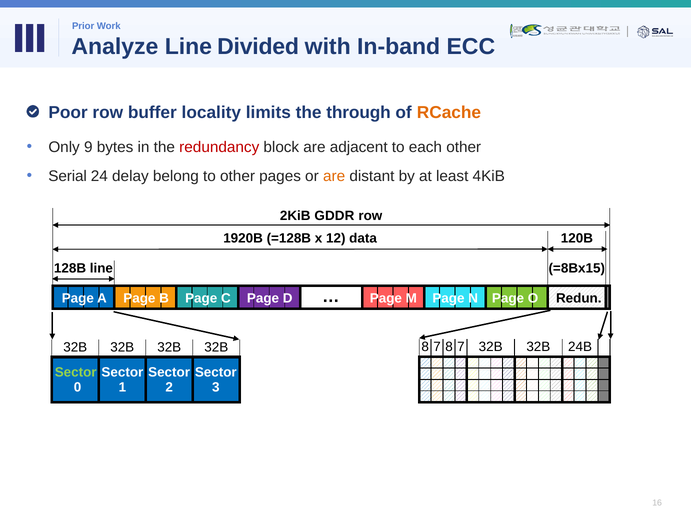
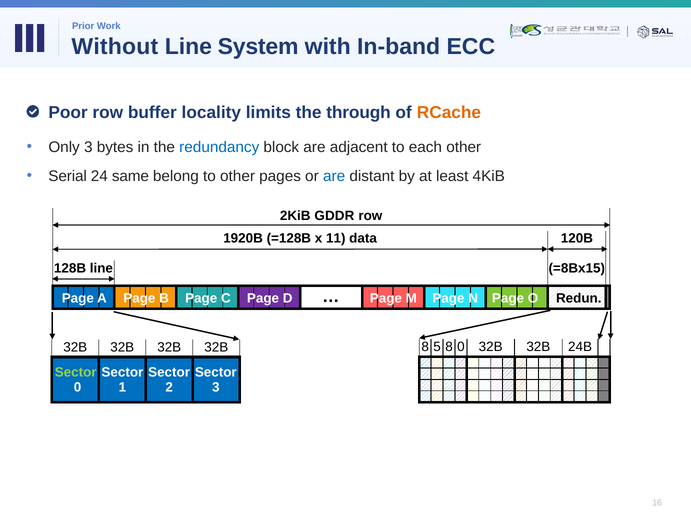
Analyze: Analyze -> Without (115, 47)
Divided: Divided -> System (258, 47)
Only 9: 9 -> 3 (88, 147)
redundancy colour: red -> blue (219, 147)
delay: delay -> same (130, 176)
are colour: orange -> blue (334, 176)
12: 12 -> 11 (336, 239)
7: 7 -> 5 (437, 347)
7: 7 -> 0 (461, 347)
